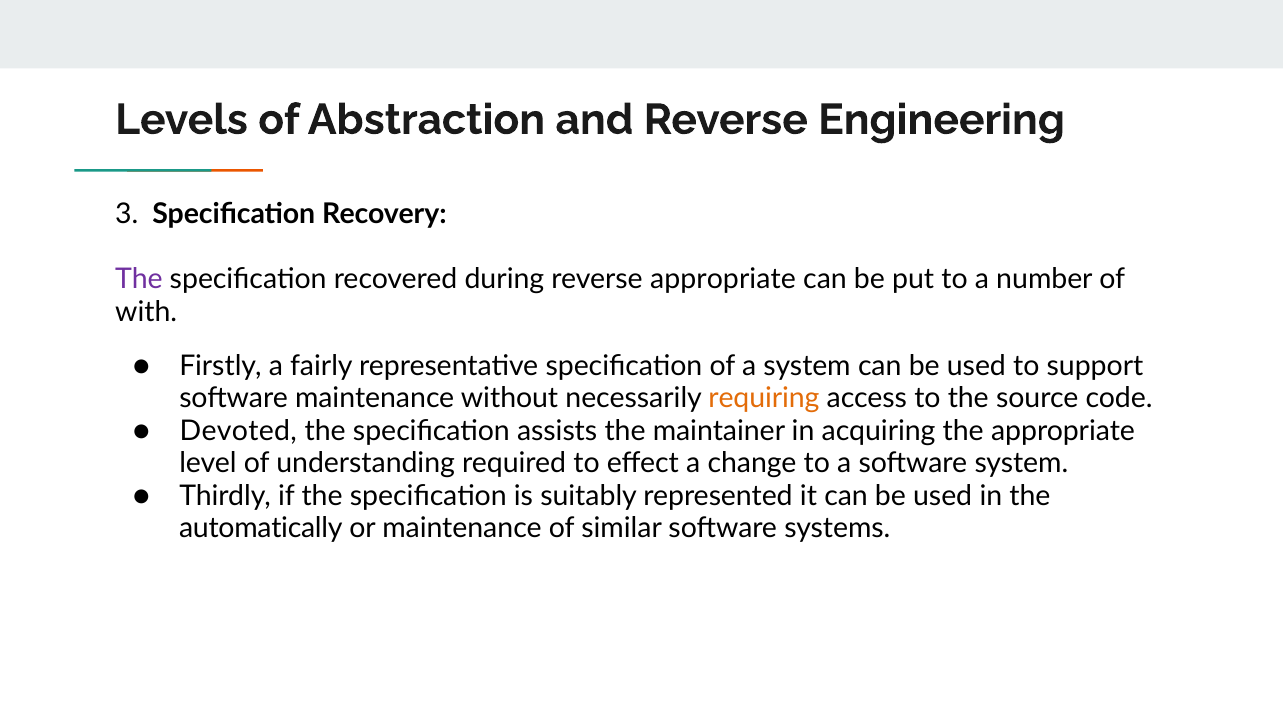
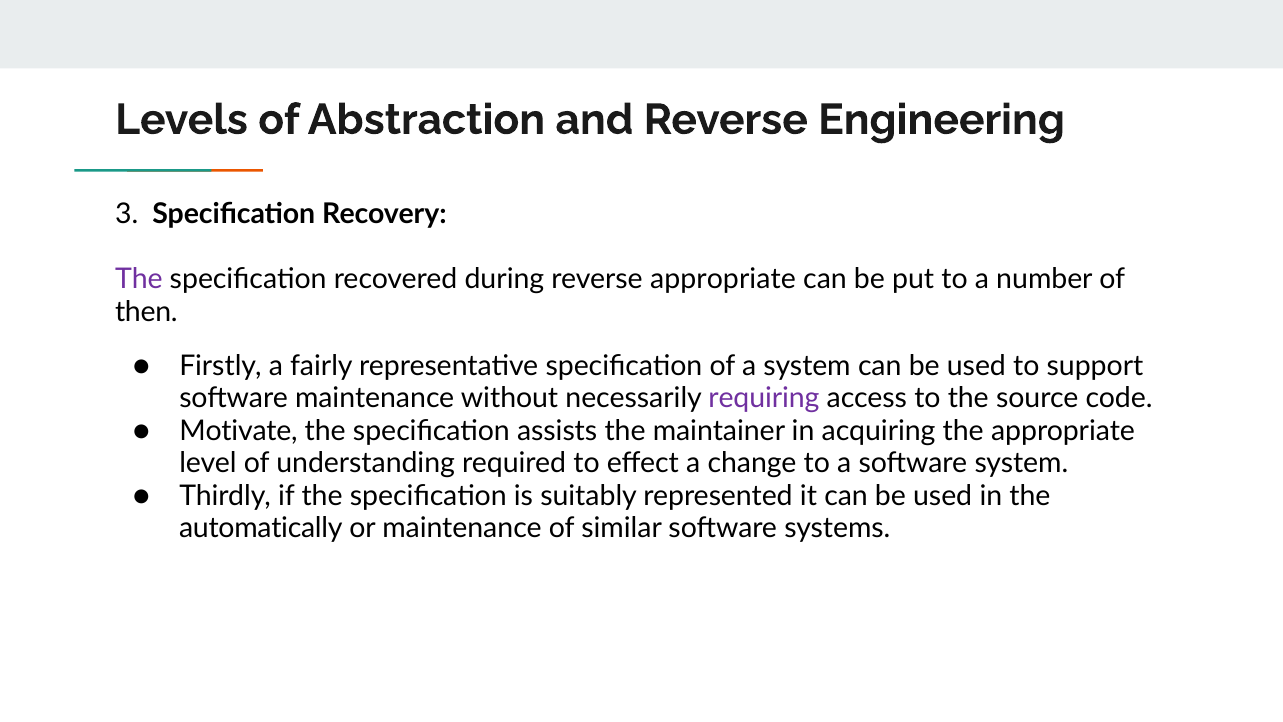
with: with -> then (146, 312)
requiring colour: orange -> purple (764, 398)
Devoted: Devoted -> Motivate (239, 430)
